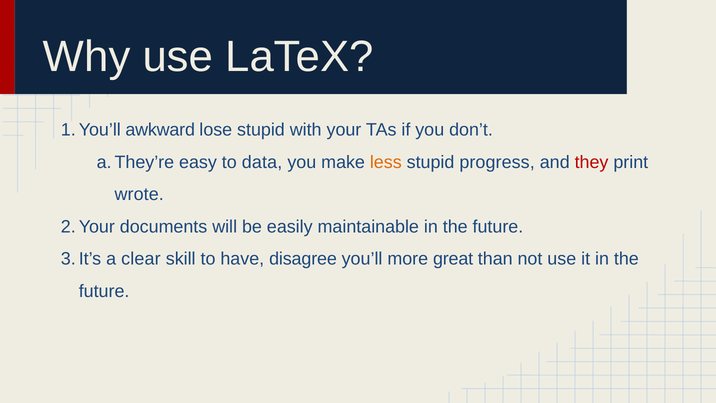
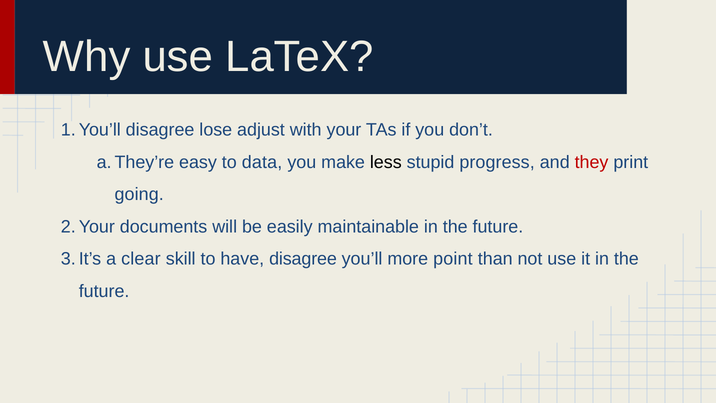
awkward: awkward -> disagree (160, 130)
lose stupid: stupid -> adjust (261, 130)
less colour: orange -> black (386, 162)
wrote: wrote -> going (139, 194)
great: great -> point (453, 259)
